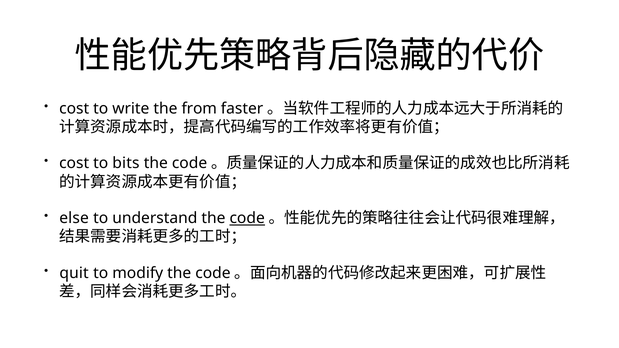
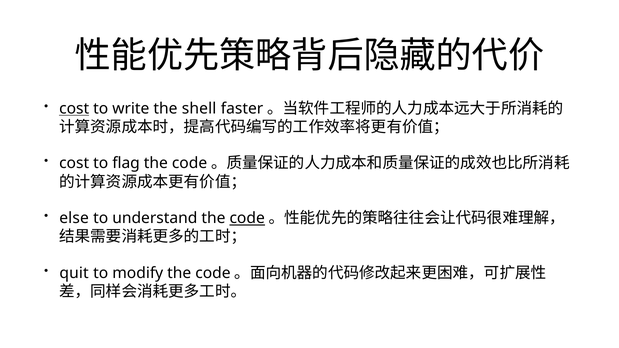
cost underline: none -> present (74, 109)
from: from -> shell (199, 109)
bits: bits -> flag (126, 163)
